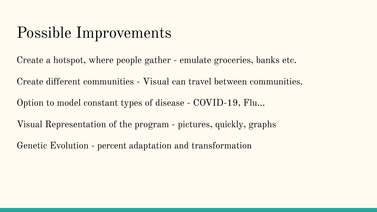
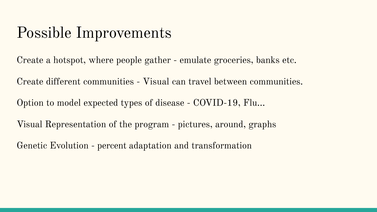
constant: constant -> expected (101, 103)
quickly: quickly -> around (231, 124)
